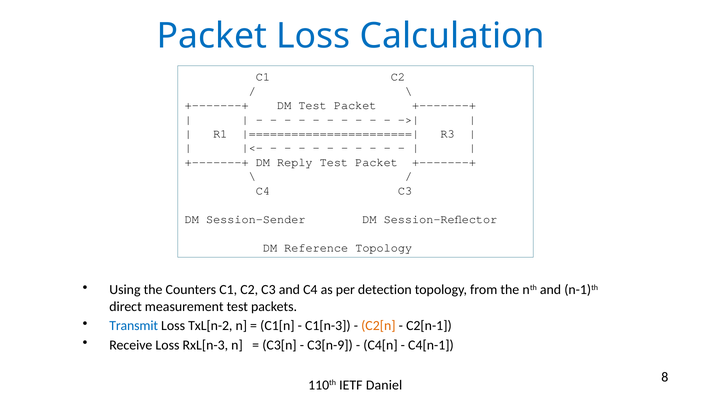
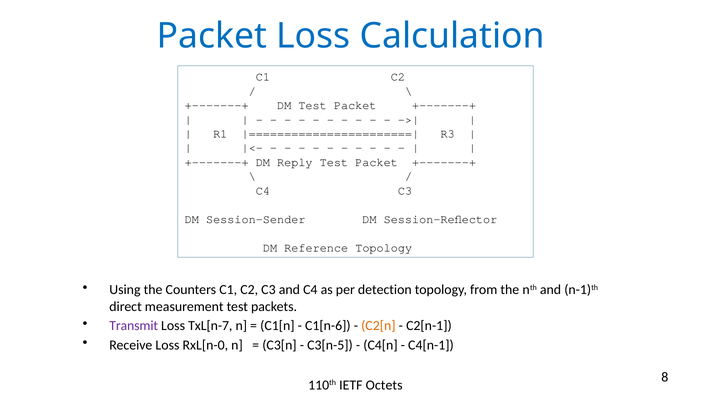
Transmit colour: blue -> purple (134, 326)
TxL[n-2: TxL[n-2 -> TxL[n-7 (210, 326)
C1[n-3: C1[n-3 -> C1[n-6 (328, 326)
RxL[n-3: RxL[n-3 -> RxL[n-0 (205, 345)
C3[n-9: C3[n-9 -> C3[n-5 (330, 345)
Daniel: Daniel -> Octets (384, 385)
